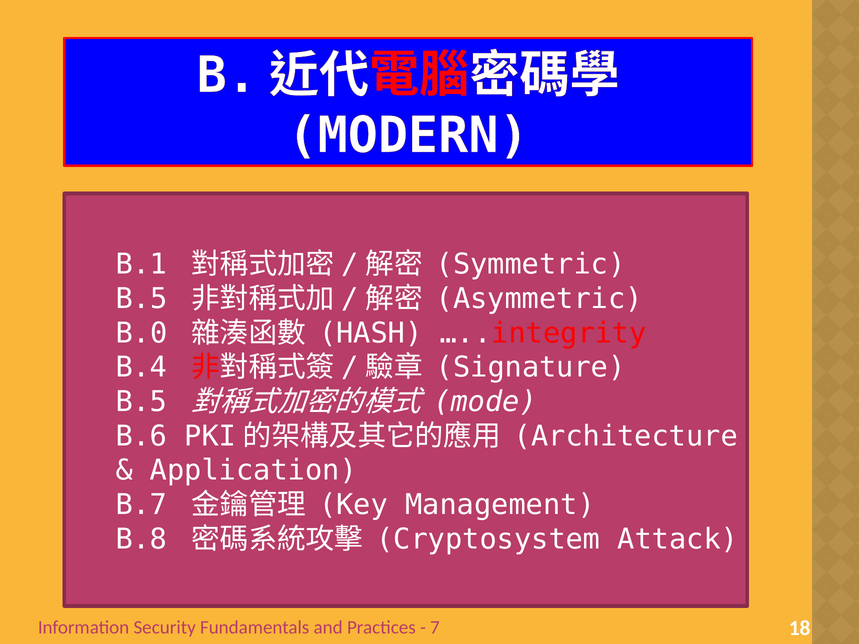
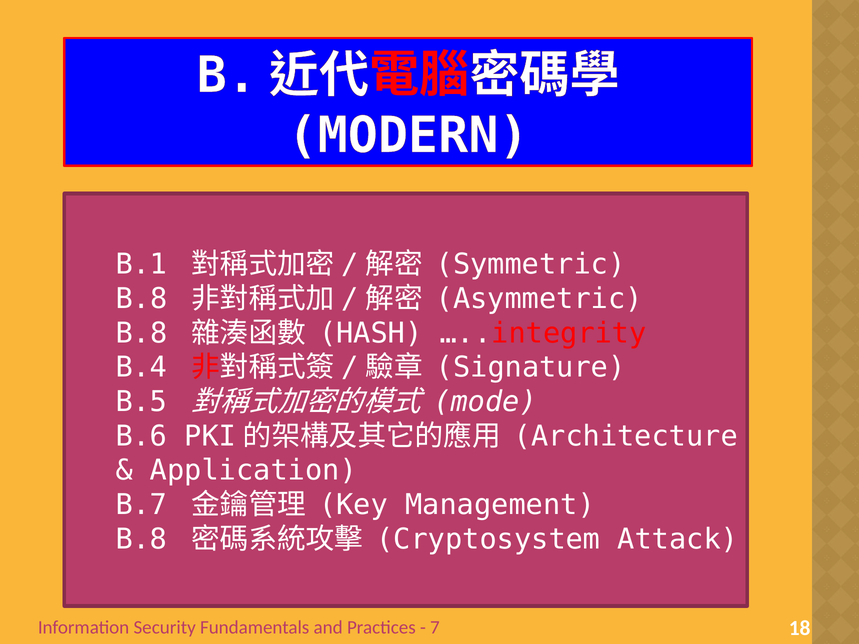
B.5: B.5 -> B.8 (141, 299)
B.0: B.0 -> B.8 (141, 333)
